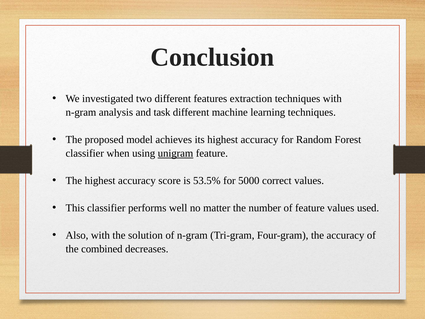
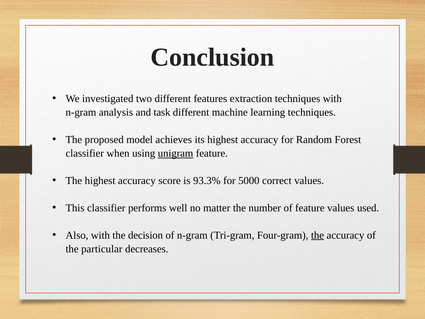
53.5%: 53.5% -> 93.3% (207, 180)
solution: solution -> decision (146, 235)
the underline: none -> present (318, 235)
combined: combined -> particular (102, 249)
